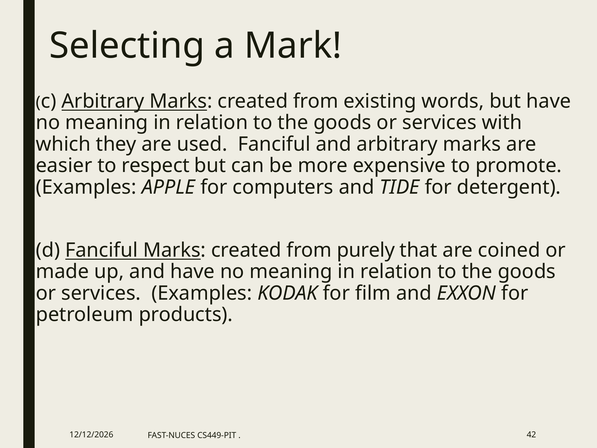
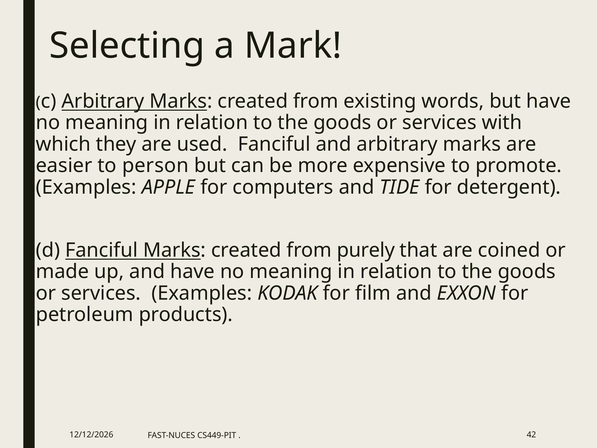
respect: respect -> person (155, 166)
